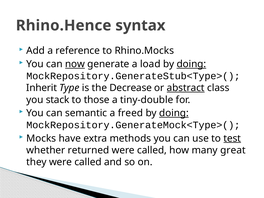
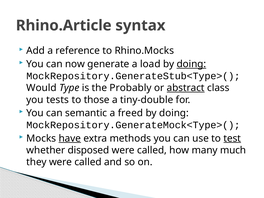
Rhino.Hence: Rhino.Hence -> Rhino.Article (64, 25)
now underline: present -> none (75, 64)
Inherit: Inherit -> Would (41, 88)
Decrease: Decrease -> Probably (131, 88)
stack: stack -> tests (58, 100)
doing underline: present -> none (174, 113)
have underline: none -> present (70, 138)
returned: returned -> disposed (88, 150)
great: great -> much (233, 150)
